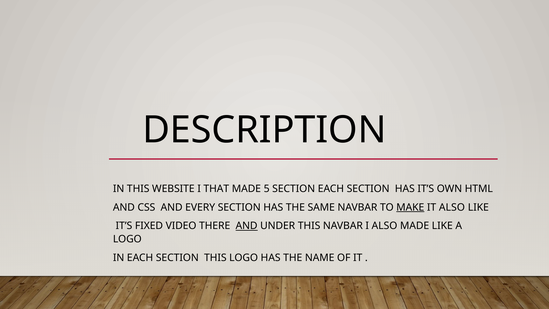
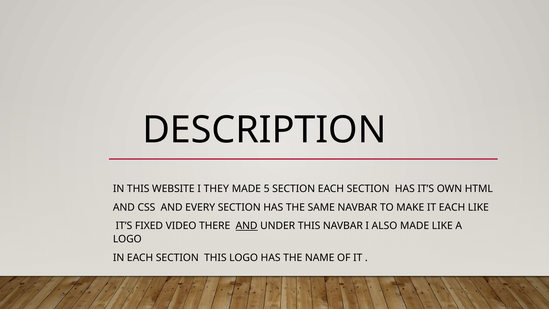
THAT: THAT -> THEY (216, 189)
MAKE underline: present -> none (410, 207)
IT ALSO: ALSO -> EACH (452, 207)
